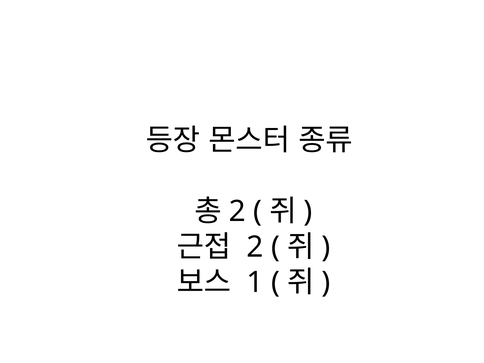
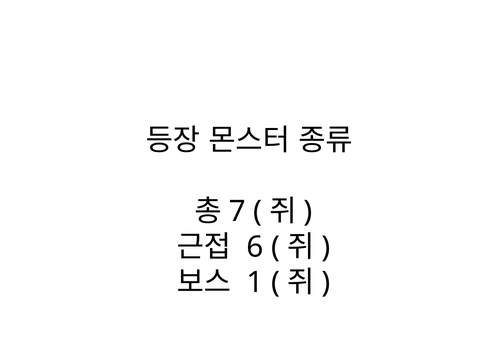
2: 2 -> 7 (237, 211)
2: 2 -> 6 (255, 247)
